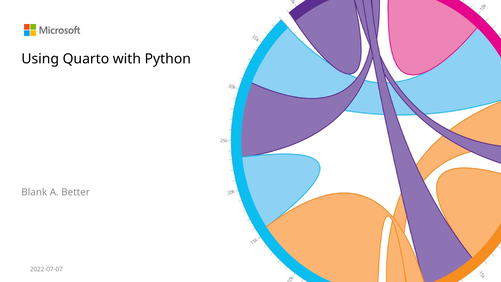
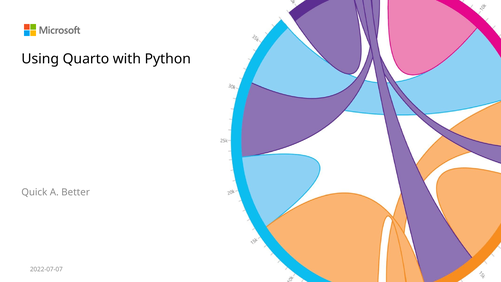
Blank: Blank -> Quick (34, 192)
